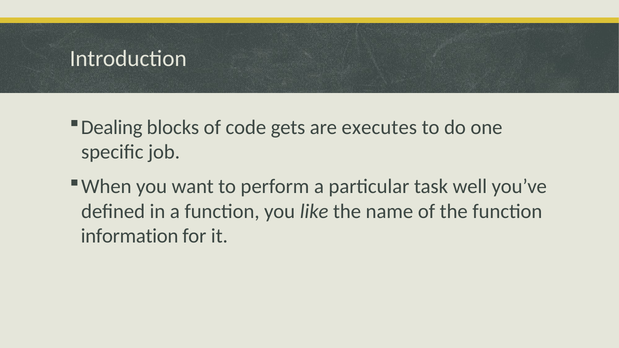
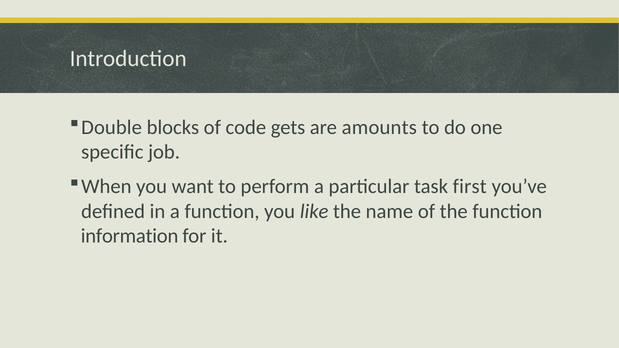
Dealing: Dealing -> Double (112, 127)
executes: executes -> amounts (379, 127)
well: well -> first (470, 187)
